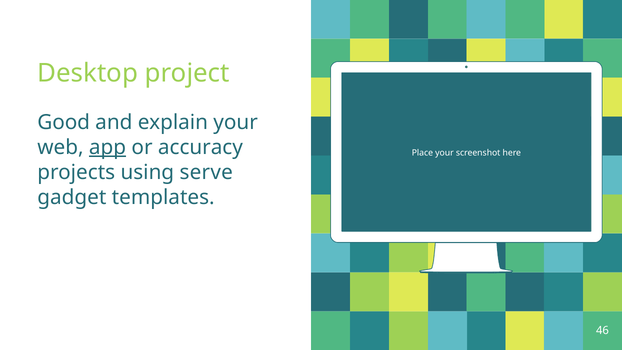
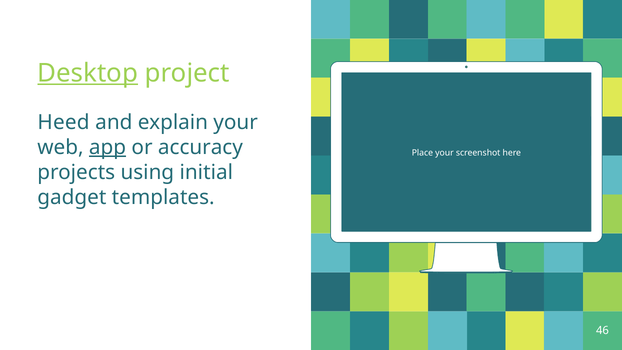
Desktop underline: none -> present (88, 73)
Good: Good -> Heed (64, 122)
serve: serve -> initial (206, 172)
